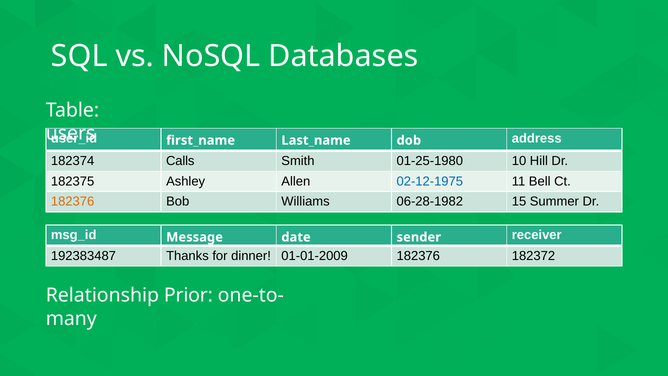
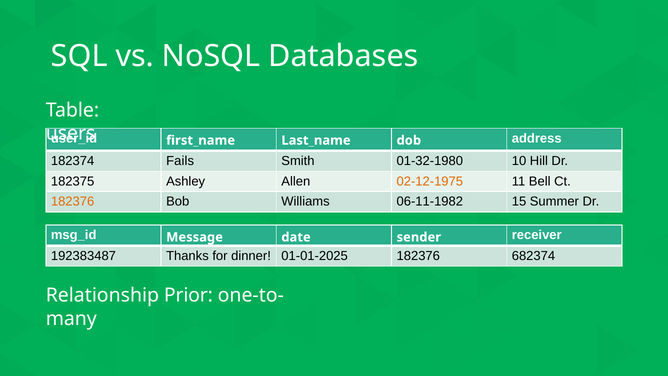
Calls: Calls -> Fails (180, 161)
01-25-1980: 01-25-1980 -> 01-32-1980 (430, 161)
02-12-1975 colour: blue -> orange (430, 181)
06-28-1982: 06-28-1982 -> 06-11-1982 (430, 202)
01-01-2009: 01-01-2009 -> 01-01-2025 (315, 256)
182372: 182372 -> 682374 (533, 256)
